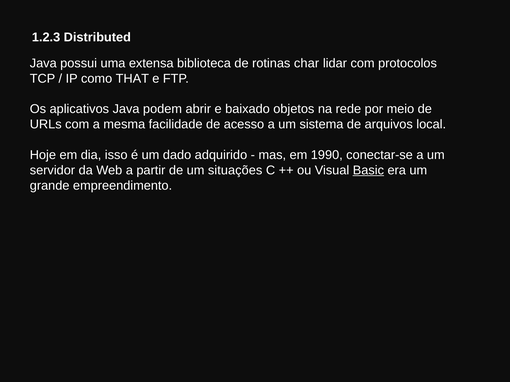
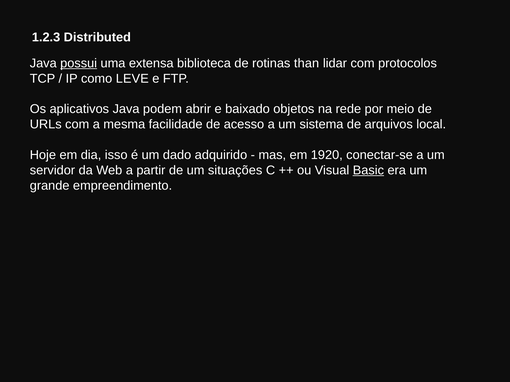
possui underline: none -> present (79, 63)
char: char -> than (307, 63)
THAT: THAT -> LEVE (132, 79)
1990: 1990 -> 1920 (327, 155)
